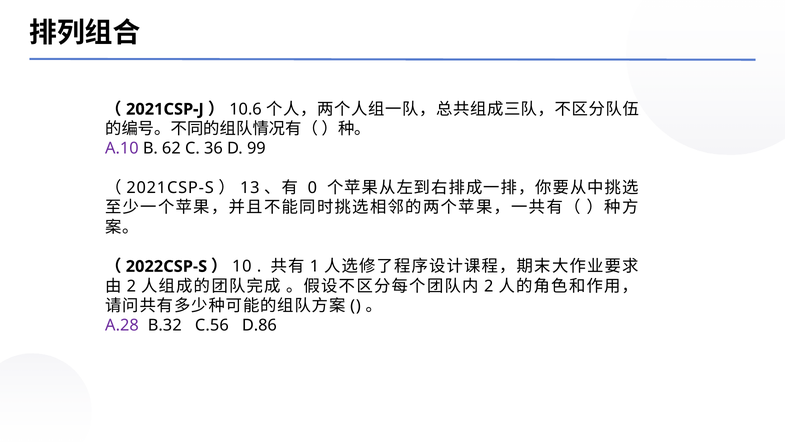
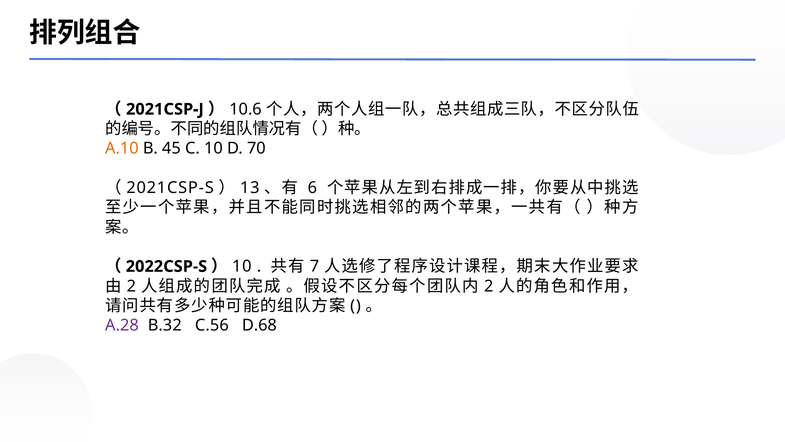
A.10 colour: purple -> orange (122, 148)
62: 62 -> 45 (171, 148)
C 36: 36 -> 10 (213, 148)
99: 99 -> 70 (256, 148)
0: 0 -> 6 (312, 188)
1: 1 -> 7 (315, 266)
D.86: D.86 -> D.68 (259, 325)
